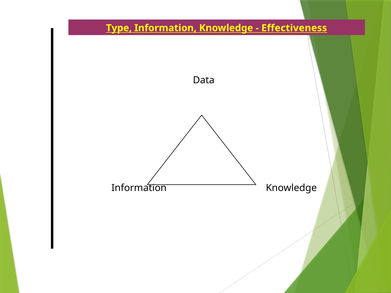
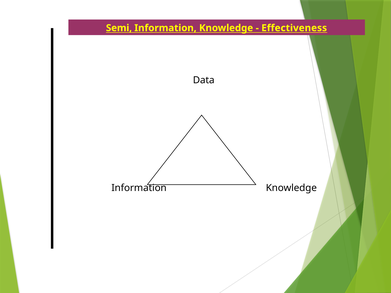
Type: Type -> Semi (119, 28)
